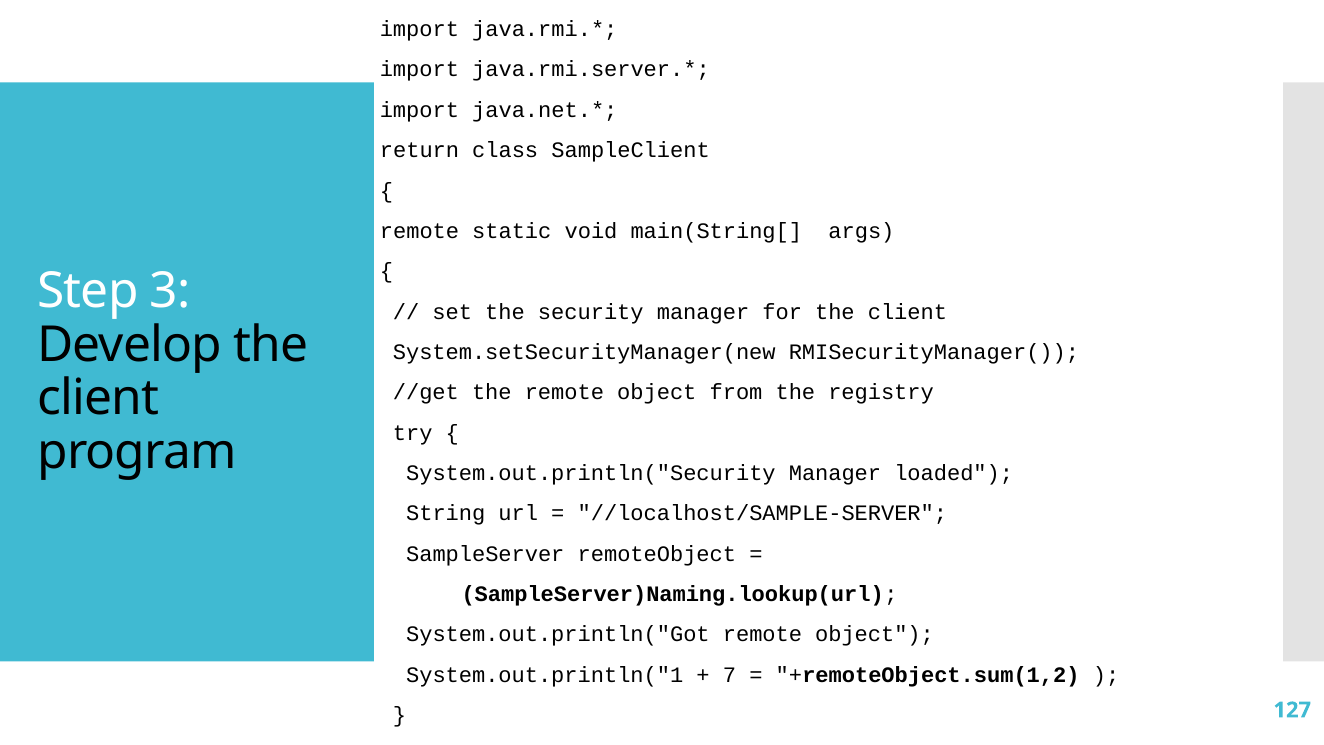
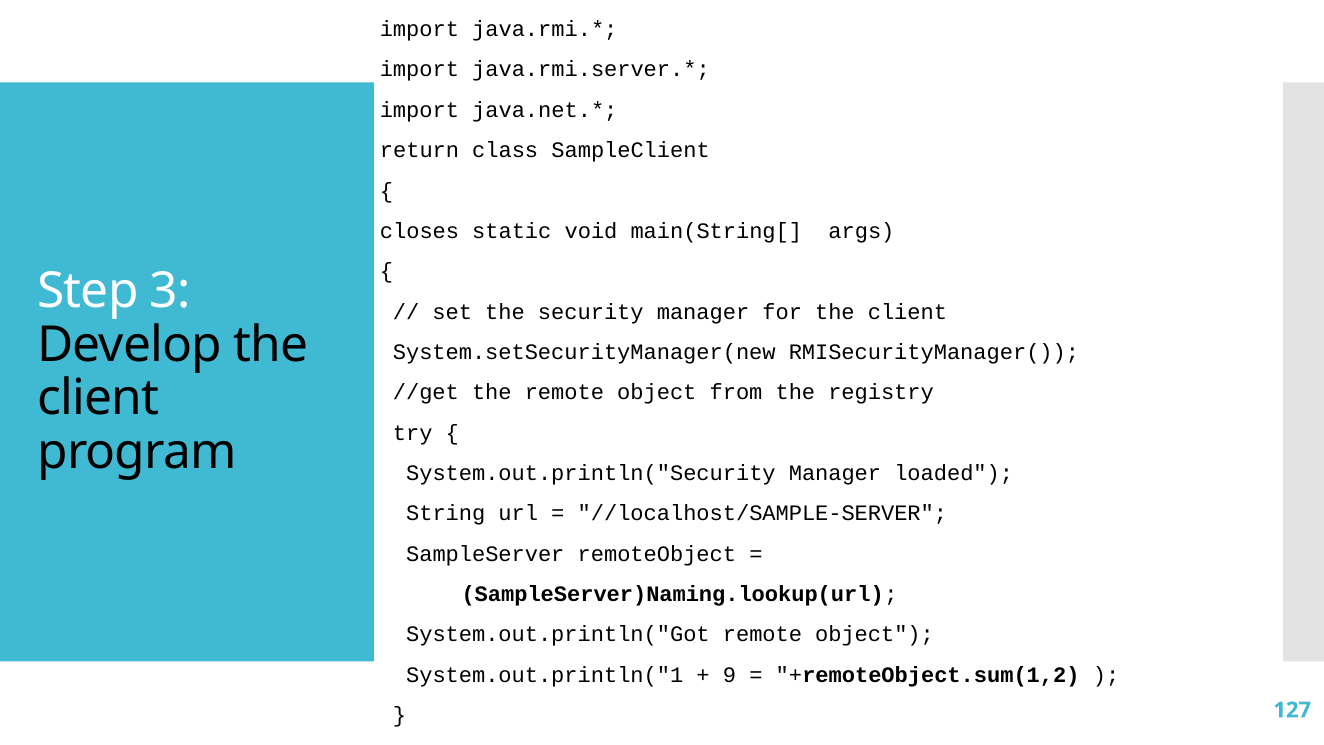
remote: remote -> closes (420, 231)
7: 7 -> 9 (729, 675)
